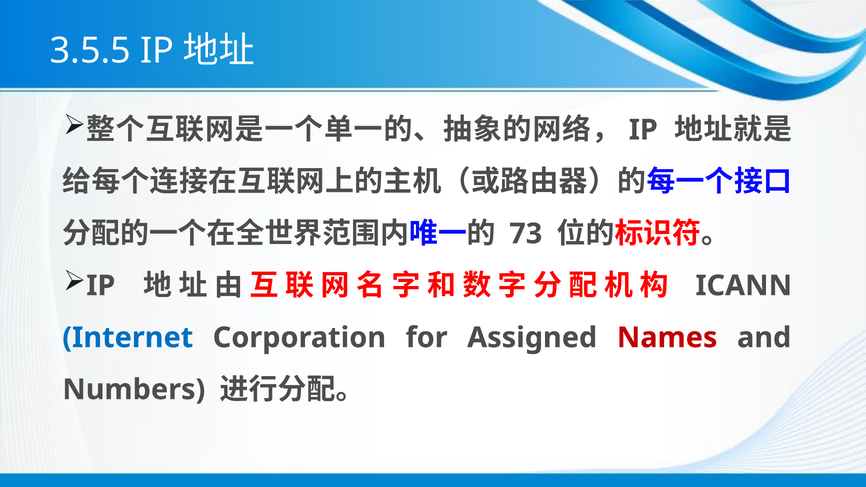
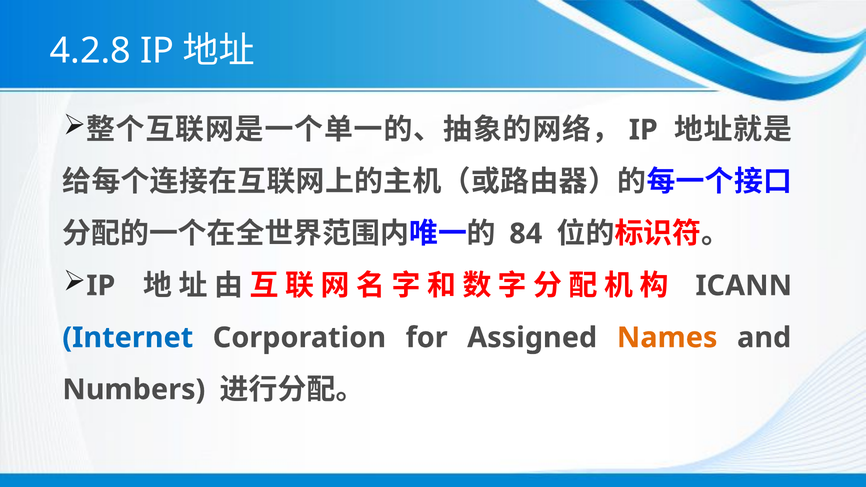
3.5.5: 3.5.5 -> 4.2.8 (90, 51)
73: 73 -> 84 (526, 234)
Names colour: red -> orange (667, 338)
